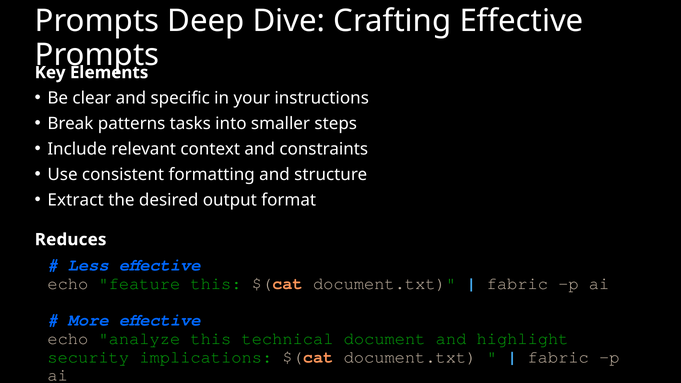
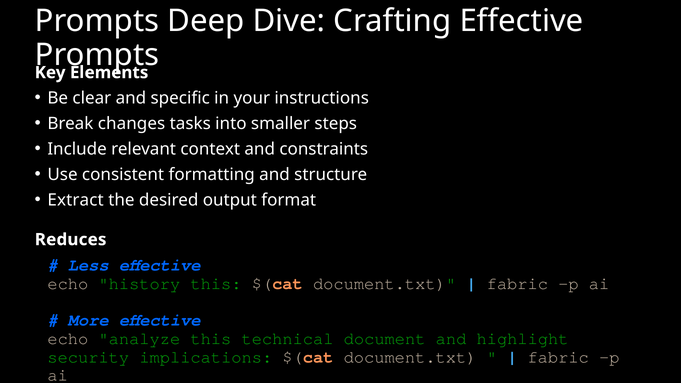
patterns: patterns -> changes (132, 124)
feature: feature -> history (139, 283)
